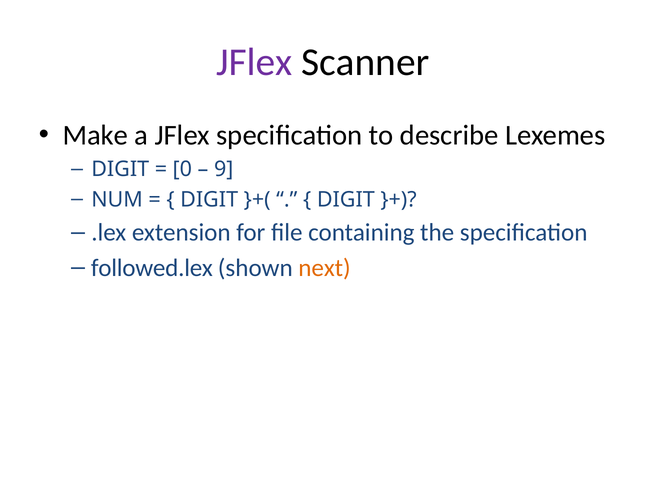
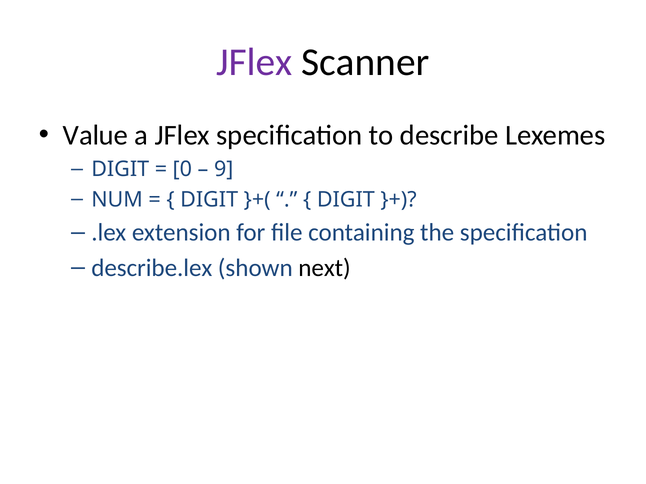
Make: Make -> Value (96, 136)
followed.lex: followed.lex -> describe.lex (152, 268)
next colour: orange -> black (324, 268)
